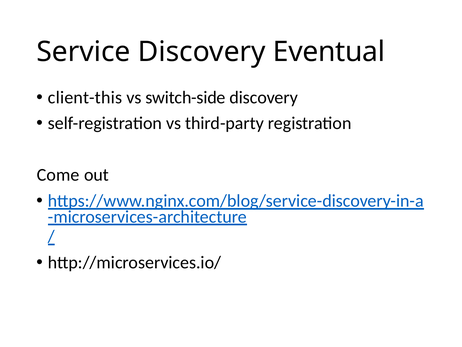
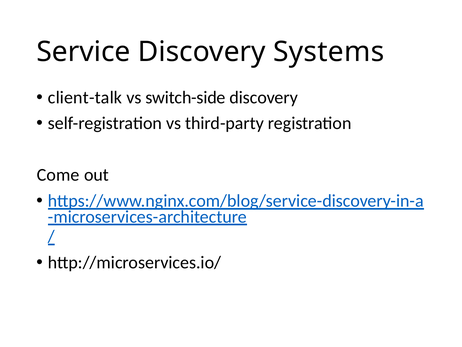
Eventual: Eventual -> Systems (329, 52)
client-this: client-this -> client-talk (85, 97)
